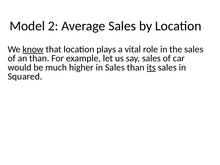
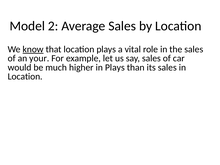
an than: than -> your (39, 58)
in Sales: Sales -> Plays (115, 67)
its underline: present -> none (151, 67)
Squared: Squared -> Location (25, 77)
